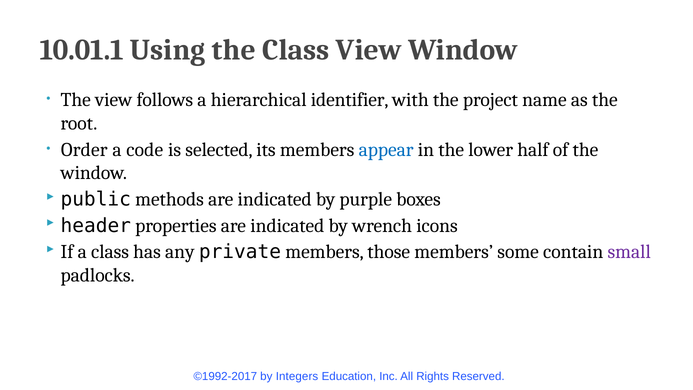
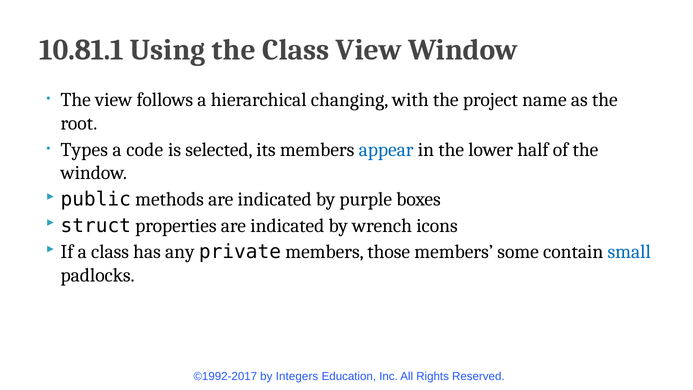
10.01.1: 10.01.1 -> 10.81.1 (82, 50)
identifier: identifier -> changing (350, 100)
Order: Order -> Types (84, 150)
header: header -> struct (96, 226)
small colour: purple -> blue (629, 252)
